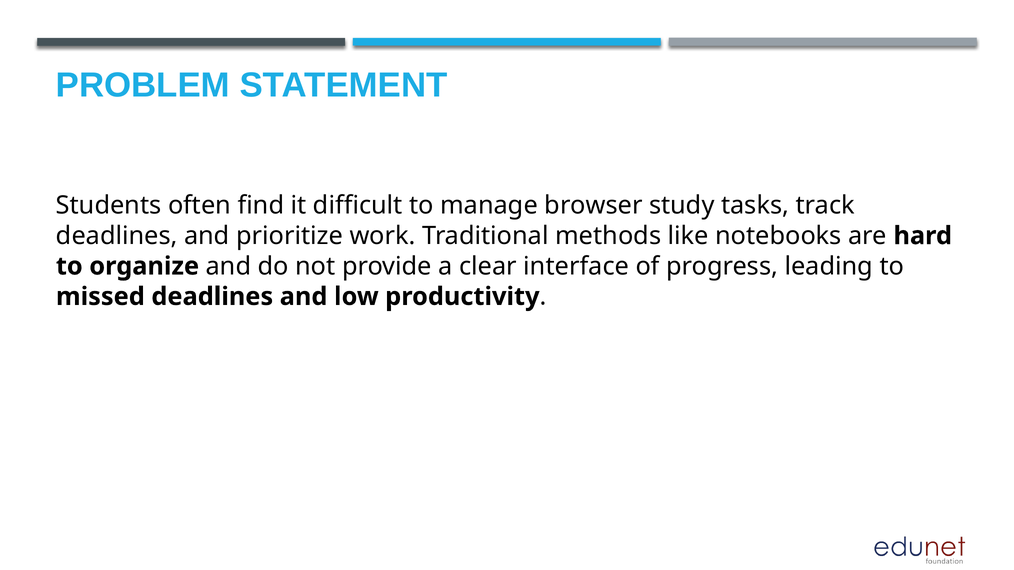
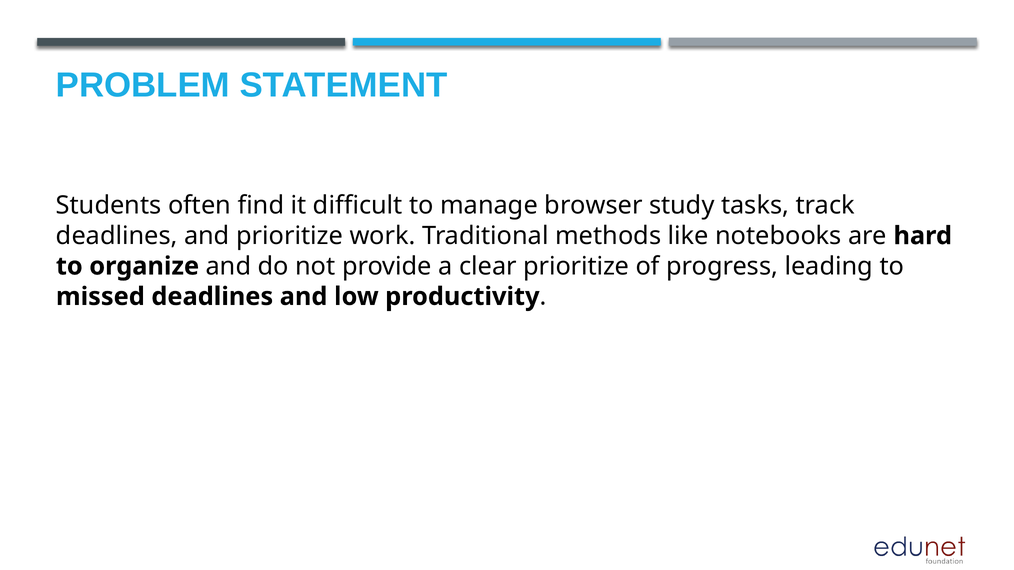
clear interface: interface -> prioritize (576, 266)
